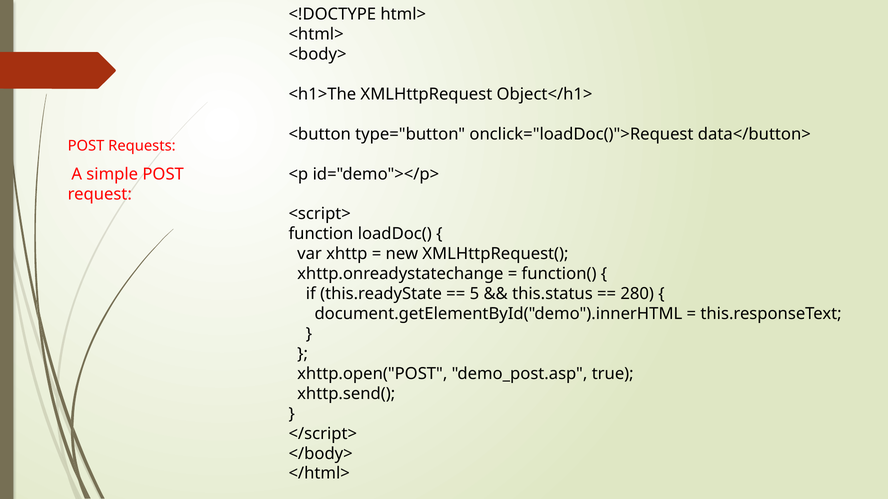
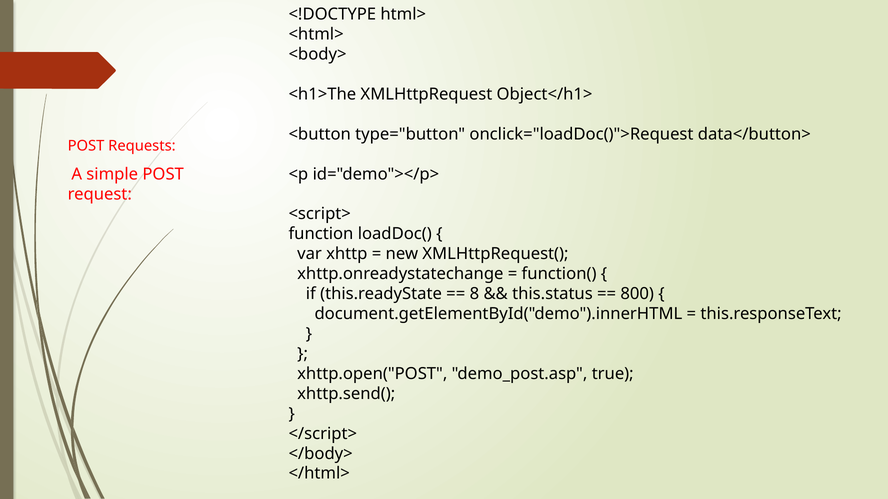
5: 5 -> 8 (474, 294)
280: 280 -> 800 (637, 294)
